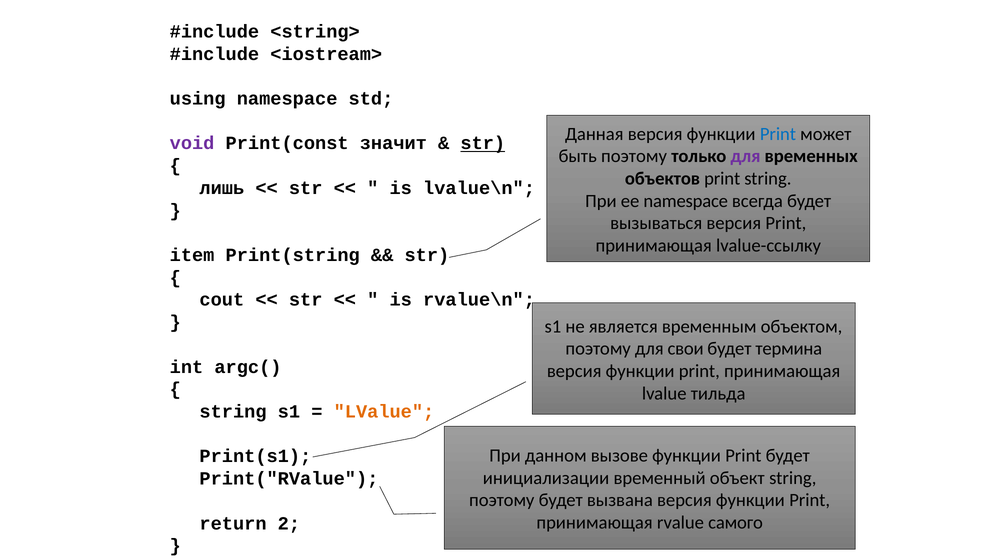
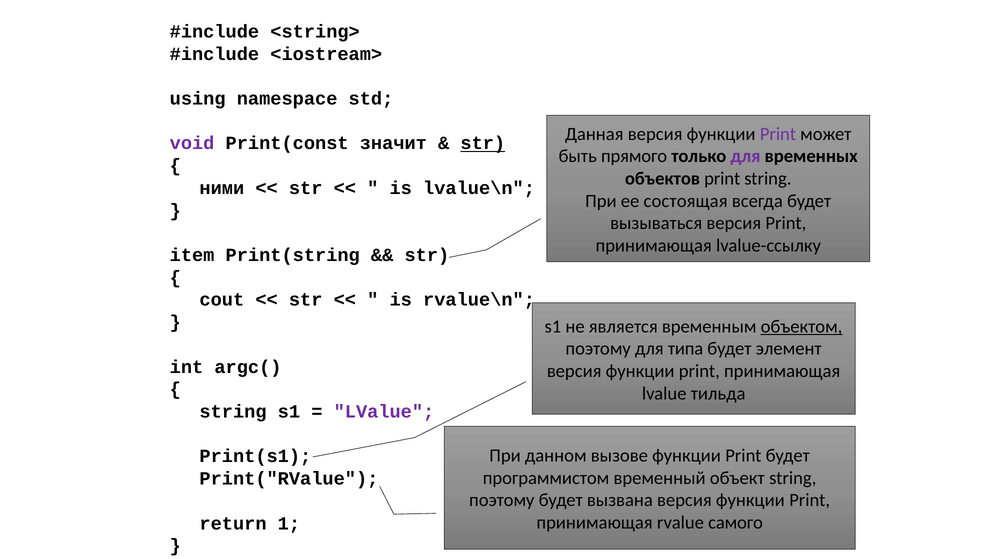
Print colour: blue -> purple (778, 134)
быть поэтому: поэтому -> прямого (634, 156)
лишь: лишь -> ними (222, 188)
ее namespace: namespace -> состоящая (686, 201)
объектом underline: none -> present (802, 327)
свои: свои -> типа (686, 349)
термина: термина -> элемент (789, 349)
LValue colour: orange -> purple (384, 412)
инициализации: инициализации -> программистом (546, 478)
2: 2 -> 1 (289, 524)
